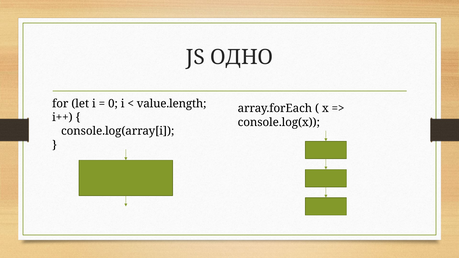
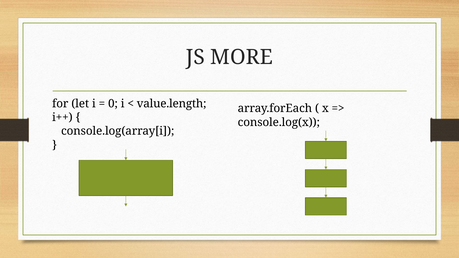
ОДНО: ОДНО -> MORE (242, 57)
